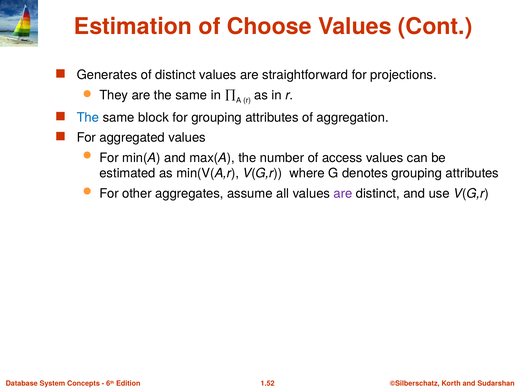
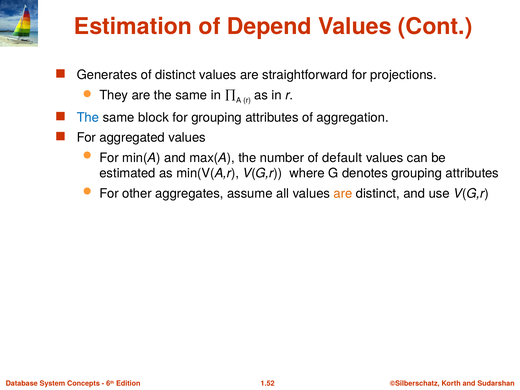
Choose: Choose -> Depend (269, 26)
access: access -> default (342, 158)
are colour: purple -> orange (343, 193)
